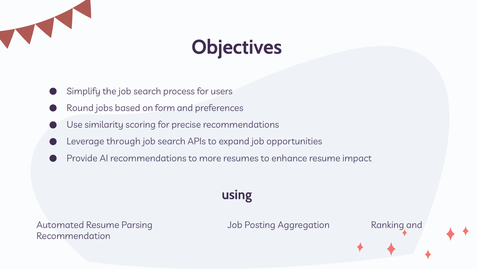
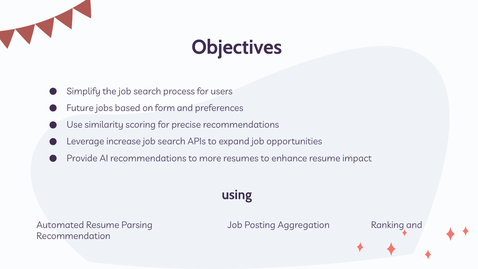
Round: Round -> Future (80, 108)
through: through -> increase (124, 142)
